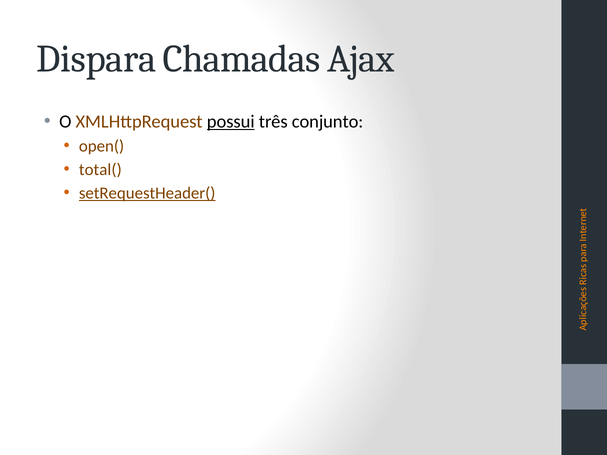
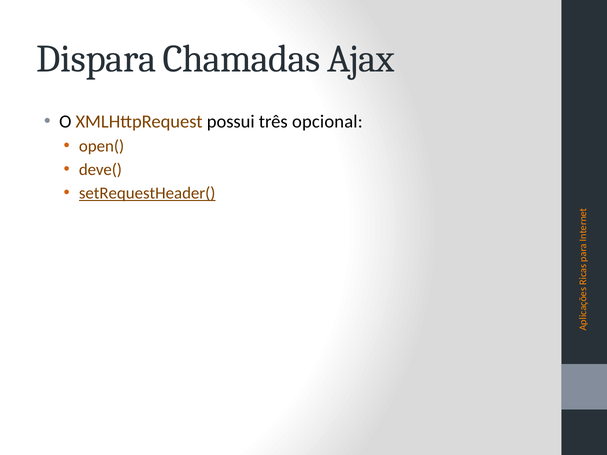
possui underline: present -> none (231, 122)
conjunto: conjunto -> opcional (327, 122)
total(: total( -> deve( (100, 170)
